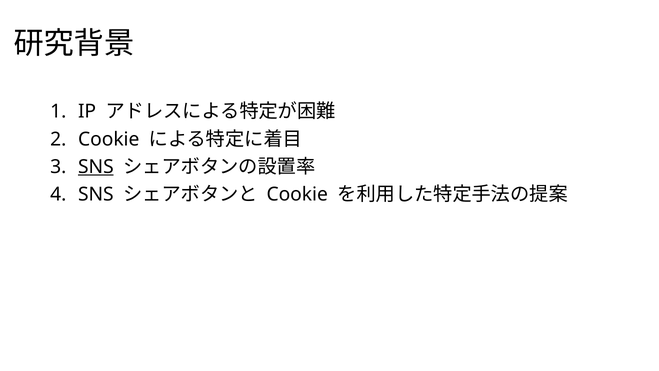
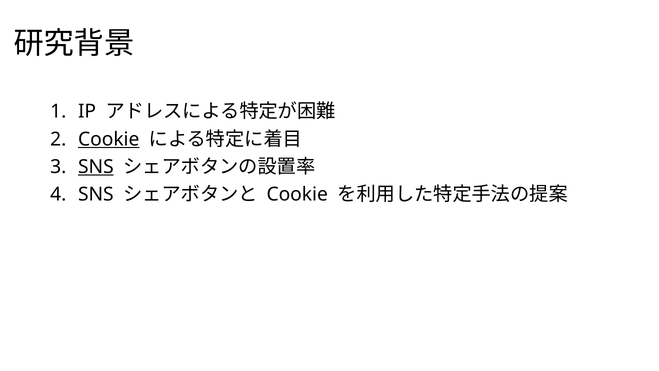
Cookie underline: none -> present (109, 139)
